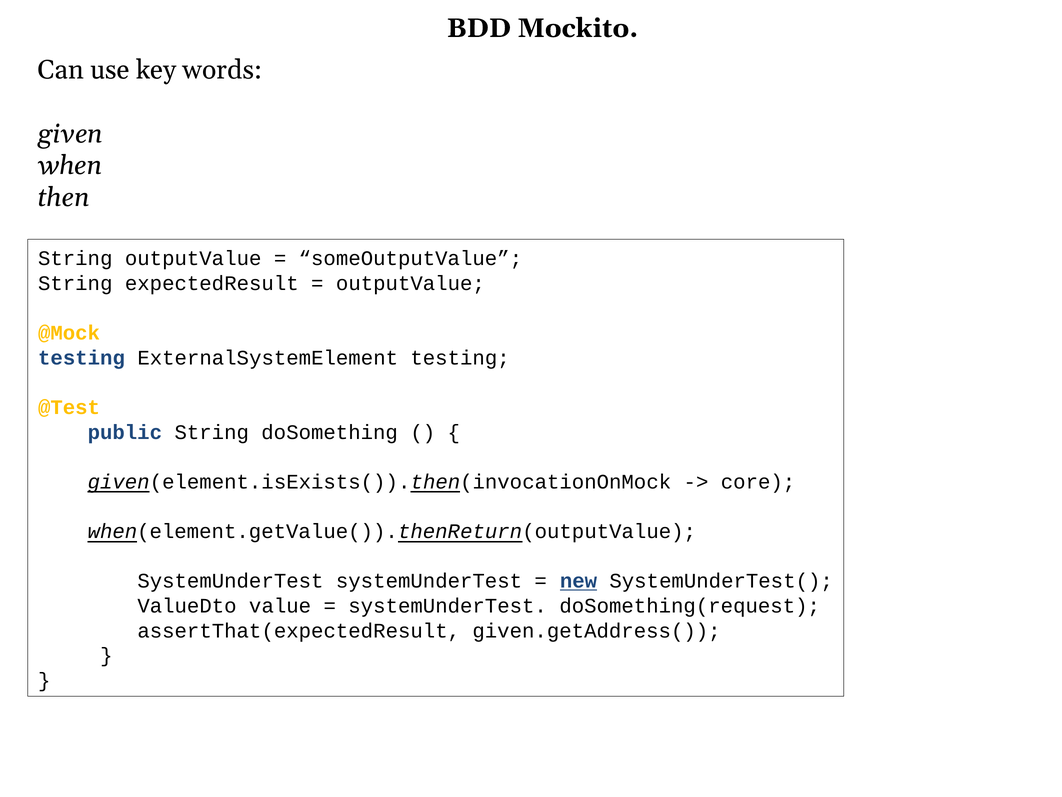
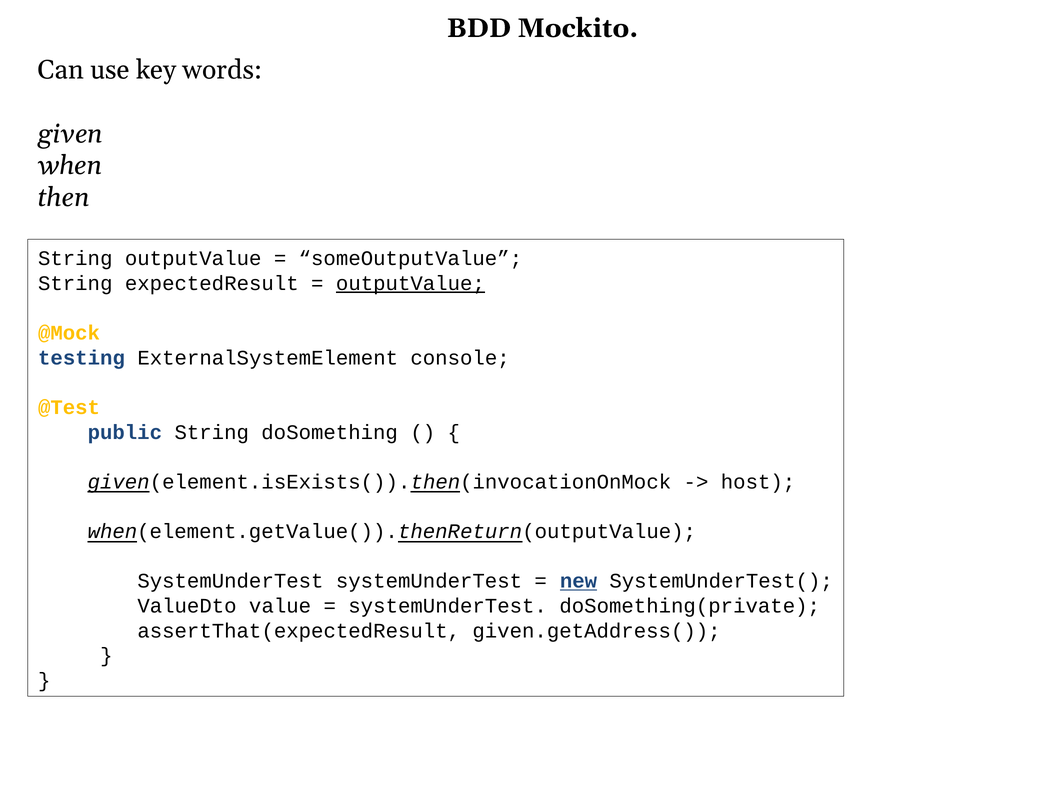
outputValue underline: none -> present (410, 283)
ExternalSystemElement testing: testing -> console (460, 358)
core: core -> host (758, 482)
doSomething(request: doSomething(request -> doSomething(private (690, 606)
